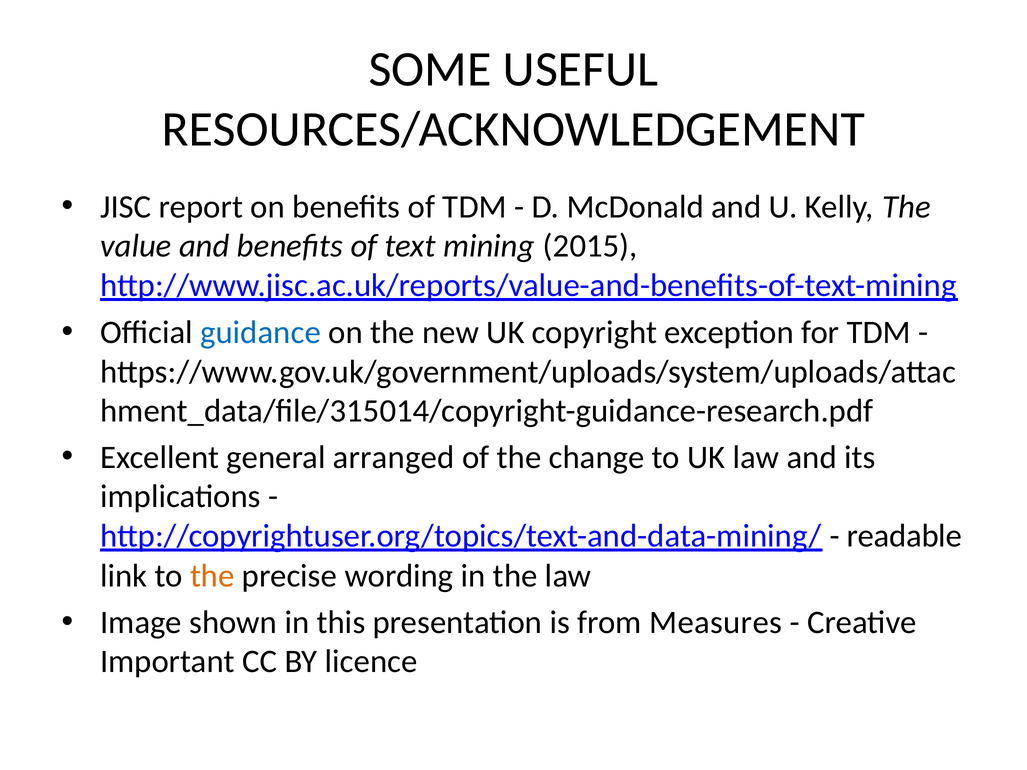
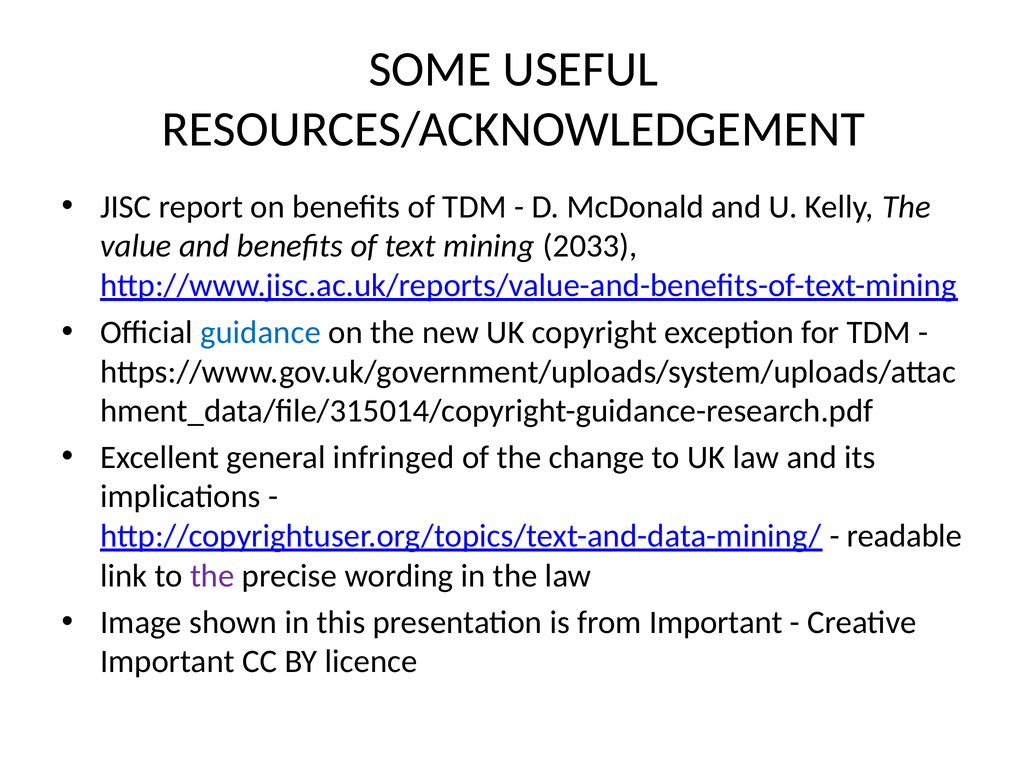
2015: 2015 -> 2033 (590, 246)
arranged: arranged -> infringed (394, 457)
the colour: orange -> purple (212, 576)
from Measures: Measures -> Important (716, 623)
